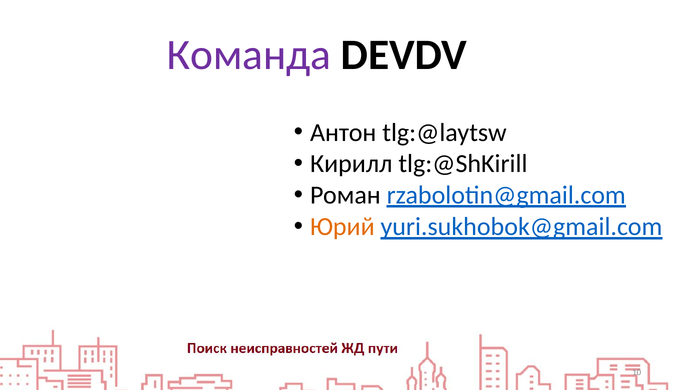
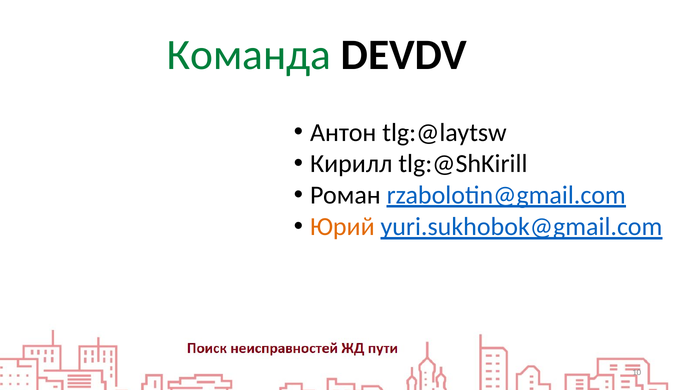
Команда colour: purple -> green (249, 55)
